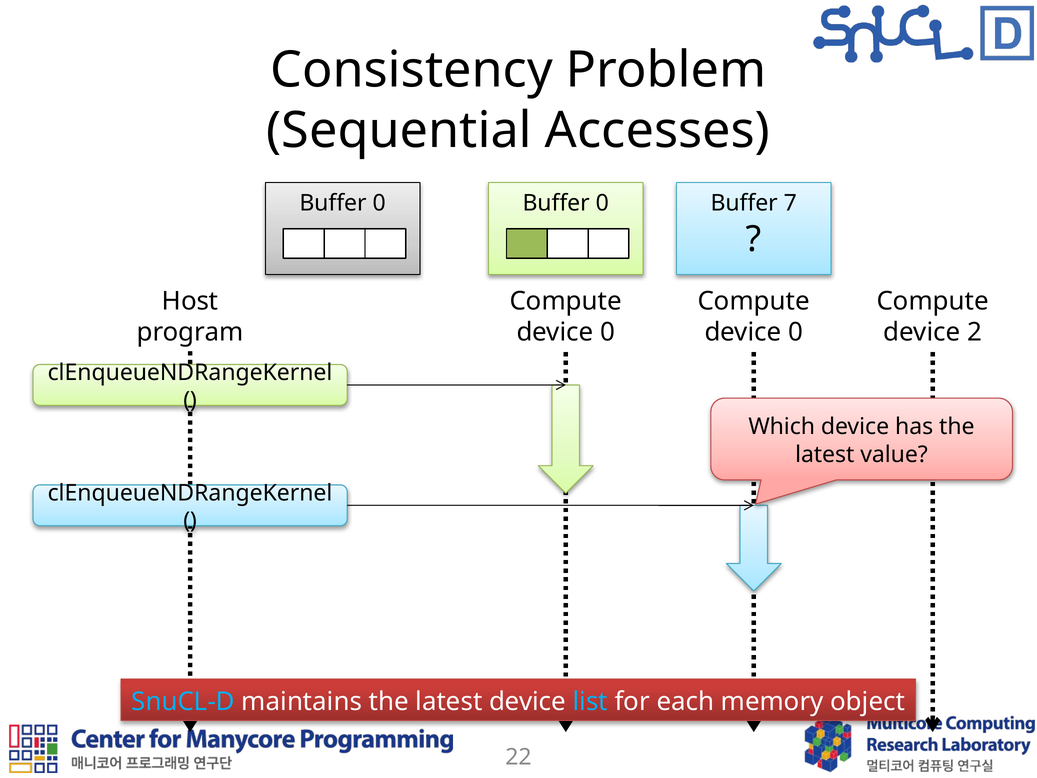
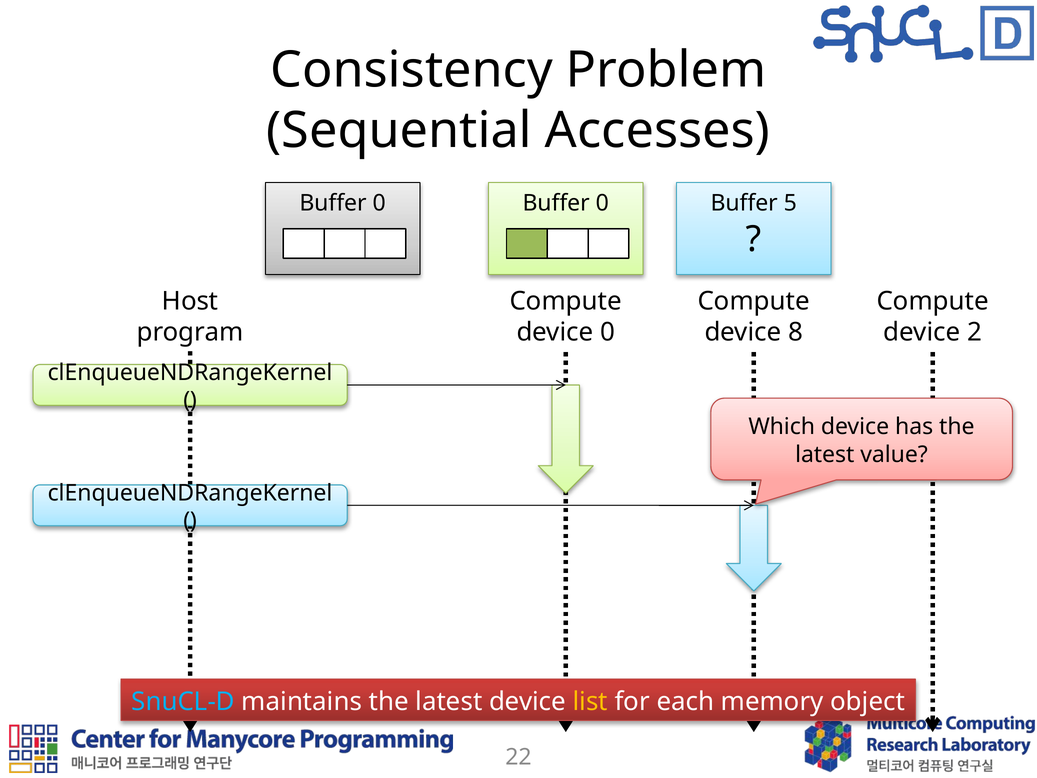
7: 7 -> 5 (790, 203)
0: 0 -> 8 (796, 332)
list colour: light blue -> yellow (590, 701)
